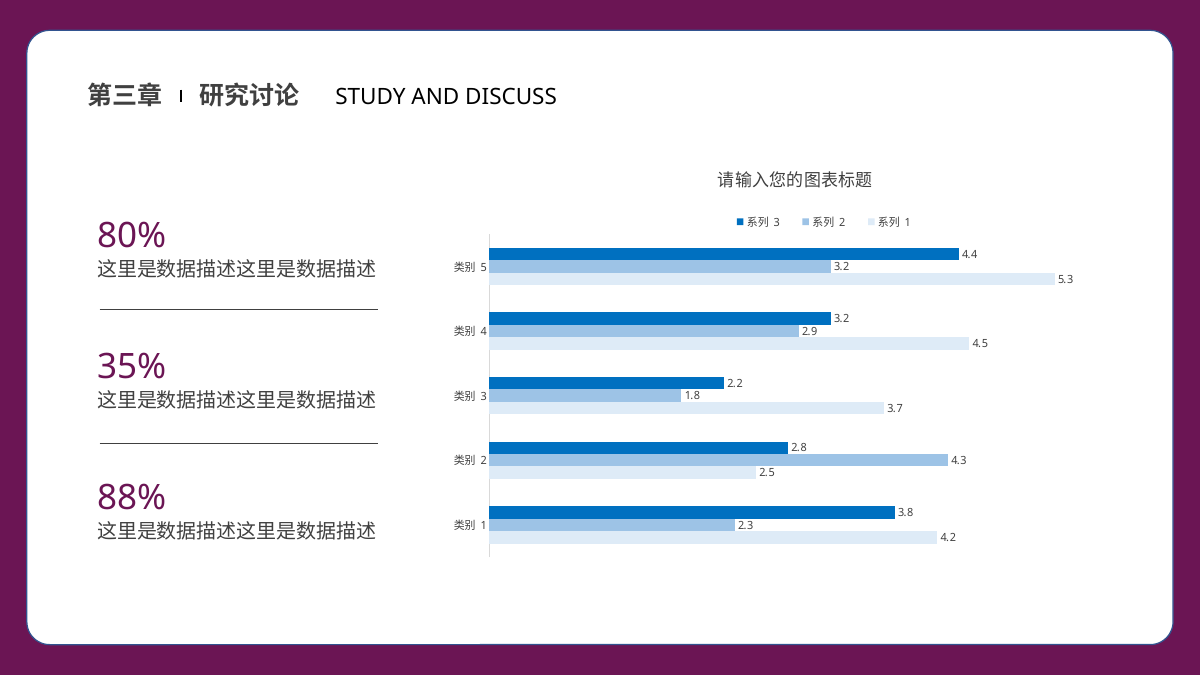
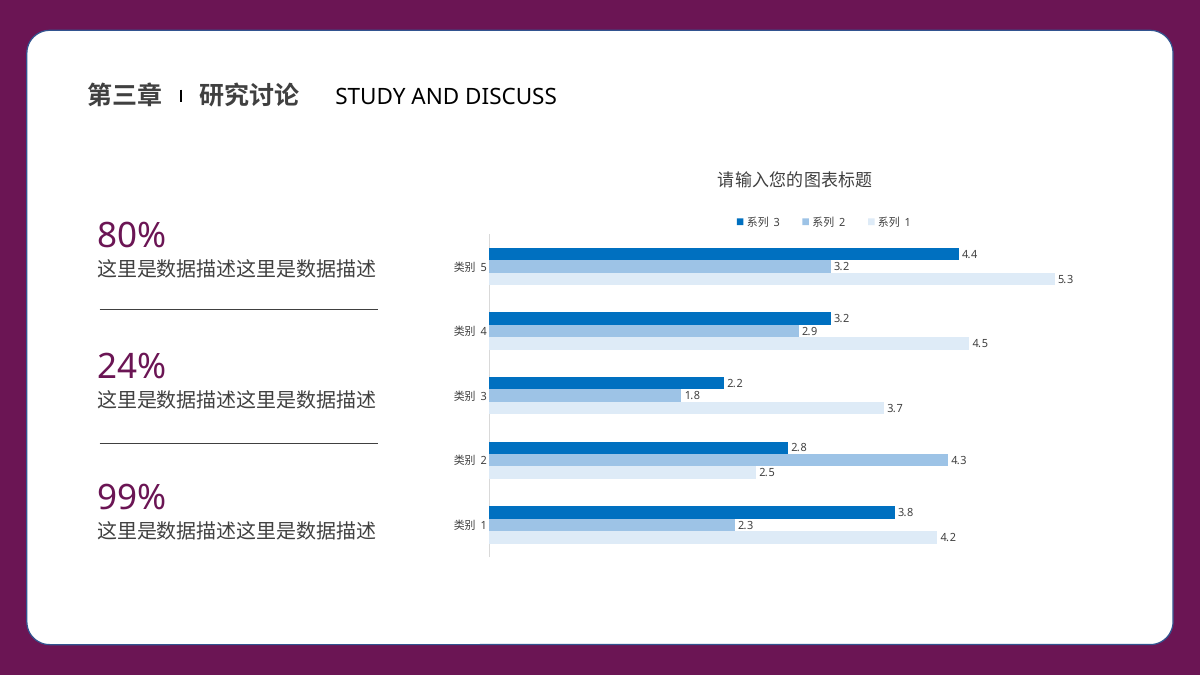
35%: 35% -> 24% (132, 367)
88%: 88% -> 99% (132, 498)
